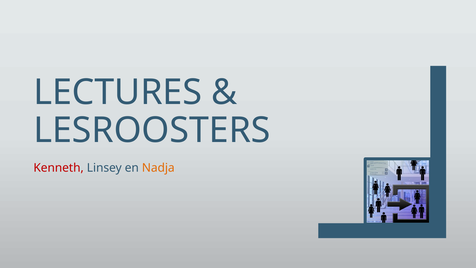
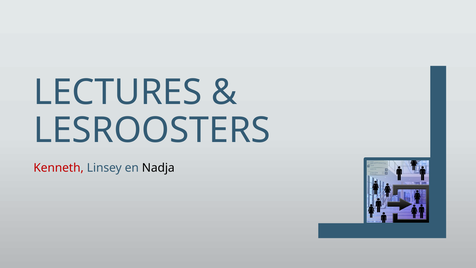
Nadja colour: orange -> black (158, 168)
